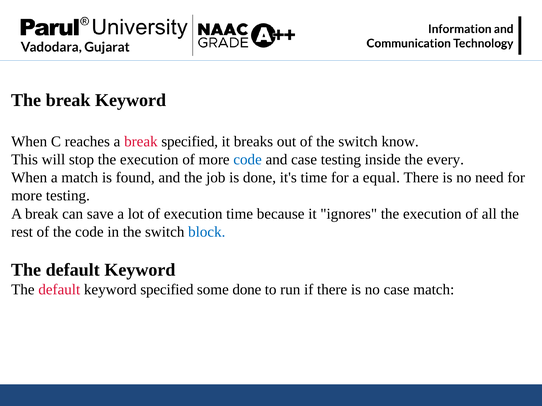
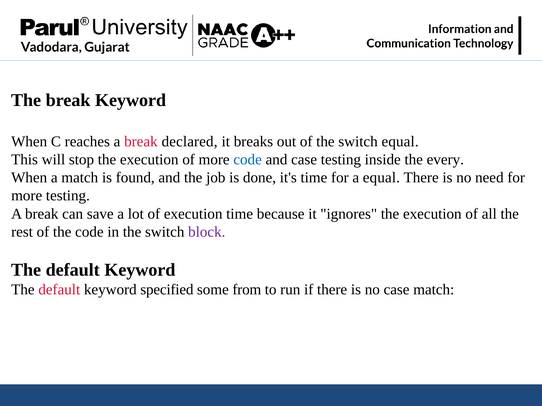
break specified: specified -> declared (190, 142)
switch know: know -> equal (400, 142)
block colour: blue -> purple (207, 232)
some done: done -> from (247, 290)
